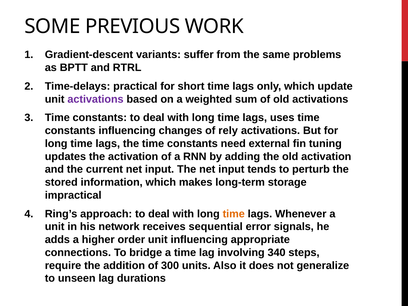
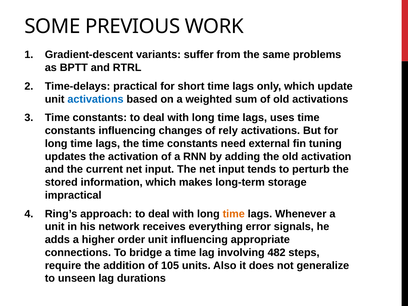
activations colour: purple -> blue (96, 99)
sequential: sequential -> everything (216, 227)
340: 340 -> 482 (277, 253)
300: 300 -> 105 (170, 265)
